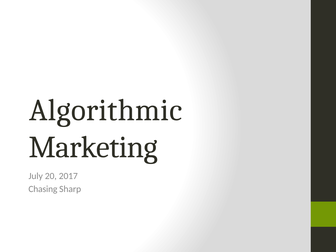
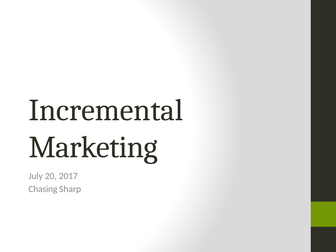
Algorithmic: Algorithmic -> Incremental (106, 110)
